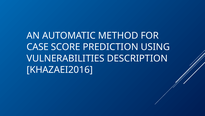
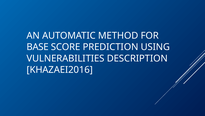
CASE: CASE -> BASE (38, 47)
